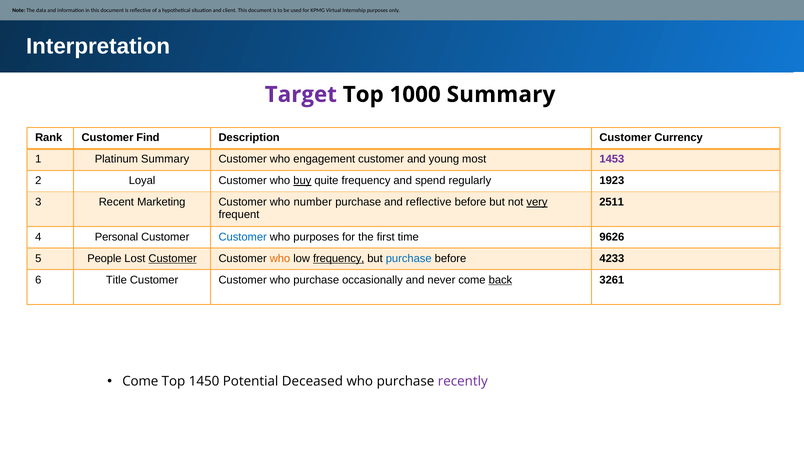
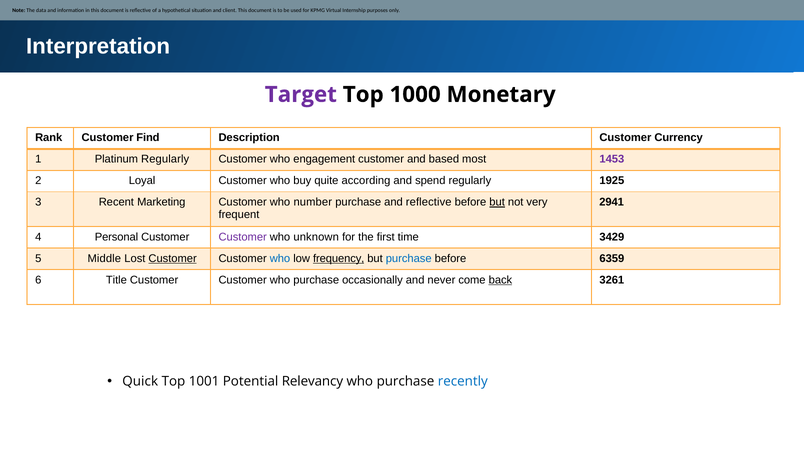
1000 Summary: Summary -> Monetary (501, 95)
Platinum Summary: Summary -> Regularly (165, 159)
young: young -> based (444, 159)
buy underline: present -> none (302, 181)
quite frequency: frequency -> according (366, 181)
1923: 1923 -> 1925 (612, 181)
but underline: none -> present (497, 202)
very underline: present -> none (537, 202)
2511: 2511 -> 2941 (612, 202)
Customer colour: blue -> purple (243, 237)
who purposes: purposes -> unknown (316, 237)
9626: 9626 -> 3429 (612, 237)
People: People -> Middle (104, 259)
who colour: orange -> blue (280, 259)
4233: 4233 -> 6359 (612, 259)
Come: Come -> Quick (140, 382)
1450: 1450 -> 1001 (204, 382)
Deceased: Deceased -> Relevancy (312, 382)
recently colour: purple -> blue (463, 382)
